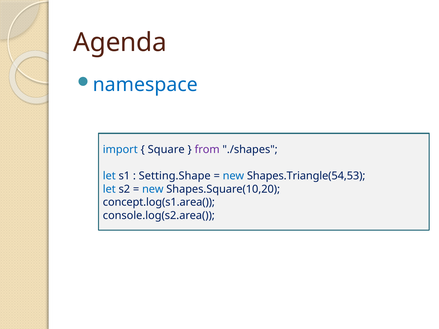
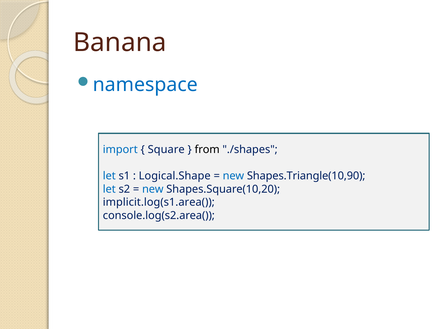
Agenda: Agenda -> Banana (120, 42)
from colour: purple -> black (207, 150)
Setting.Shape: Setting.Shape -> Logical.Shape (175, 176)
Shapes.Triangle(54,53: Shapes.Triangle(54,53 -> Shapes.Triangle(10,90 (306, 176)
concept.log(s1.area(: concept.log(s1.area( -> implicit.log(s1.area( (159, 202)
